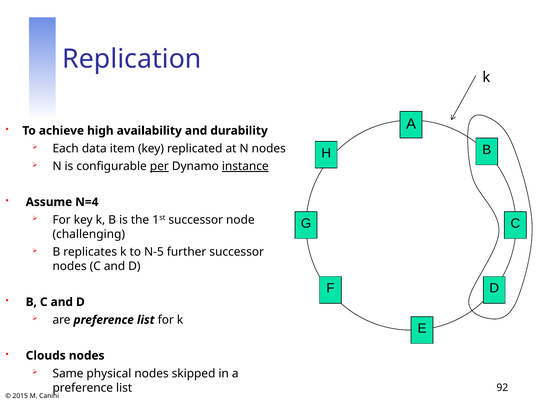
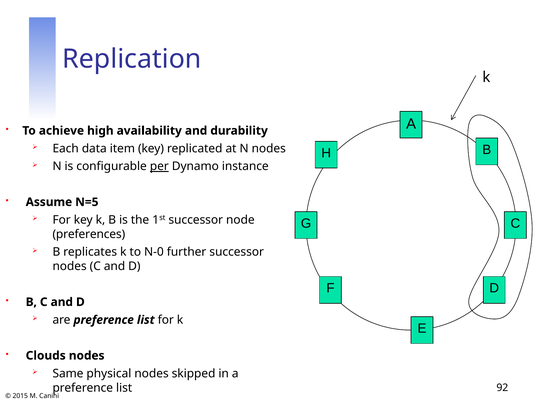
instance underline: present -> none (245, 166)
N=4: N=4 -> N=5 (87, 202)
challenging: challenging -> preferences (89, 234)
N-5: N-5 -> N-0 (154, 252)
